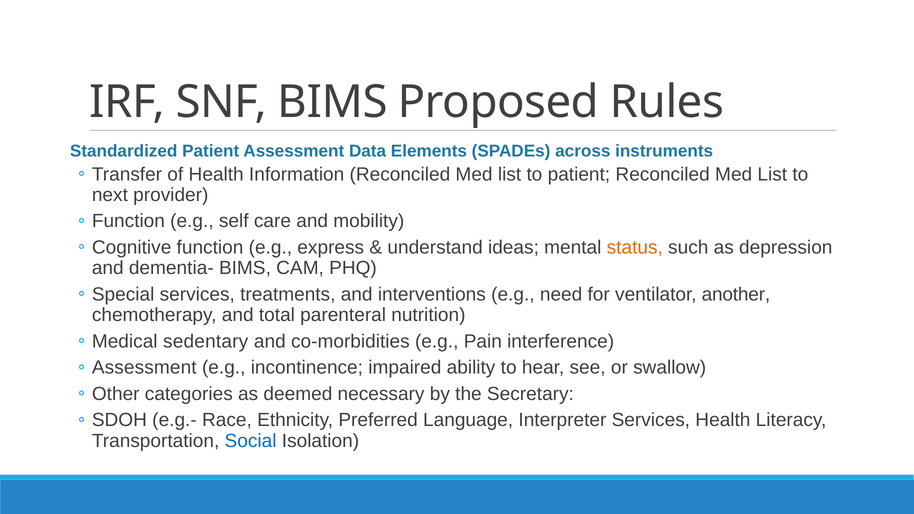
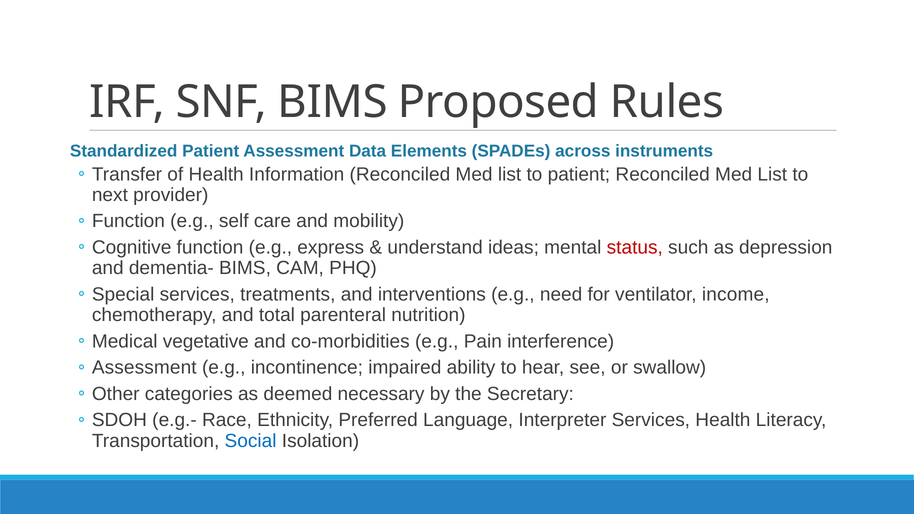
status colour: orange -> red (635, 248)
another: another -> income (736, 294)
sedentary: sedentary -> vegetative (206, 341)
